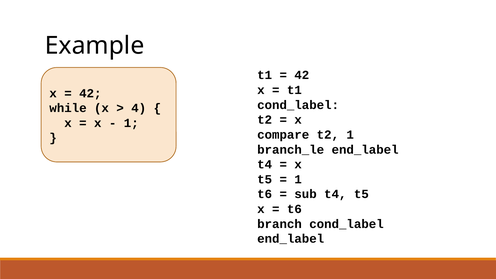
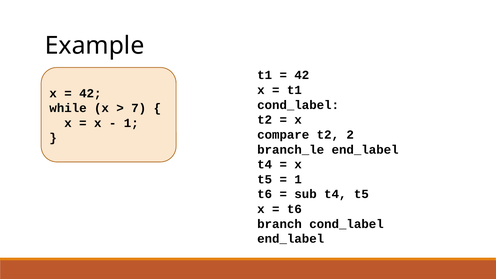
4: 4 -> 7 (139, 108)
t2 1: 1 -> 2 (350, 135)
